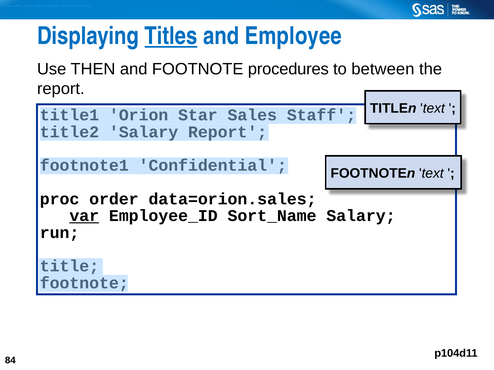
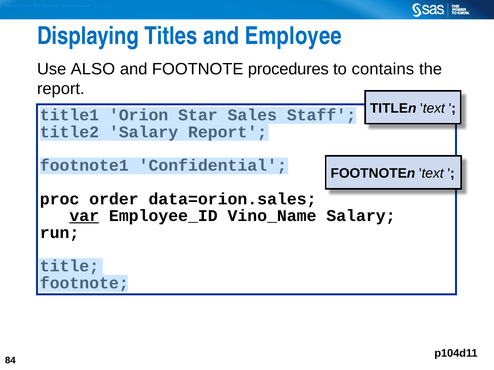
Titles underline: present -> none (171, 36)
THEN: THEN -> ALSO (93, 69)
between: between -> contains (383, 69)
Sort_Name: Sort_Name -> Vino_Name (272, 216)
